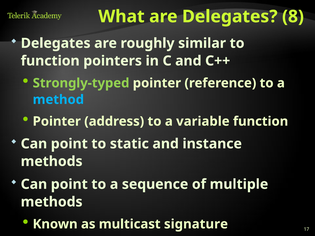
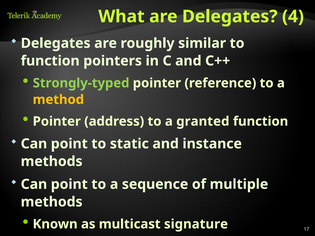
8: 8 -> 4 (293, 17)
method colour: light blue -> yellow (58, 100)
variable: variable -> granted (203, 121)
